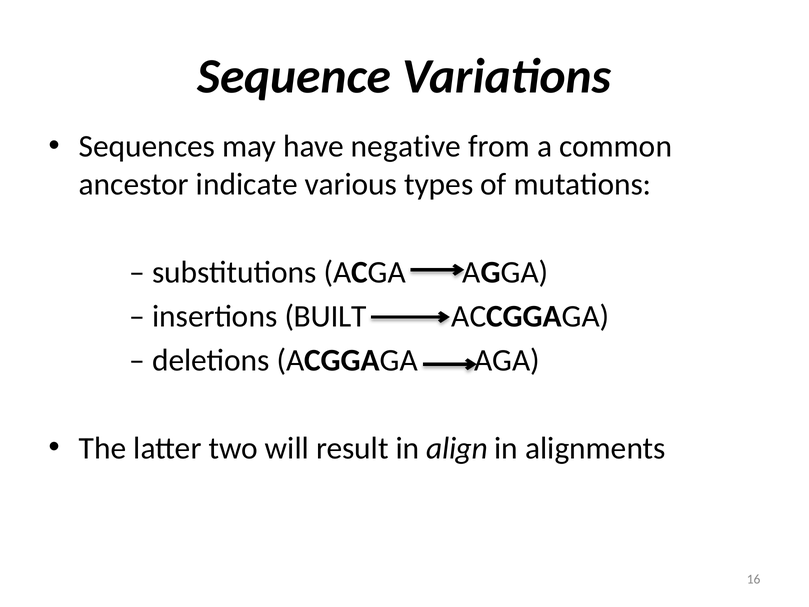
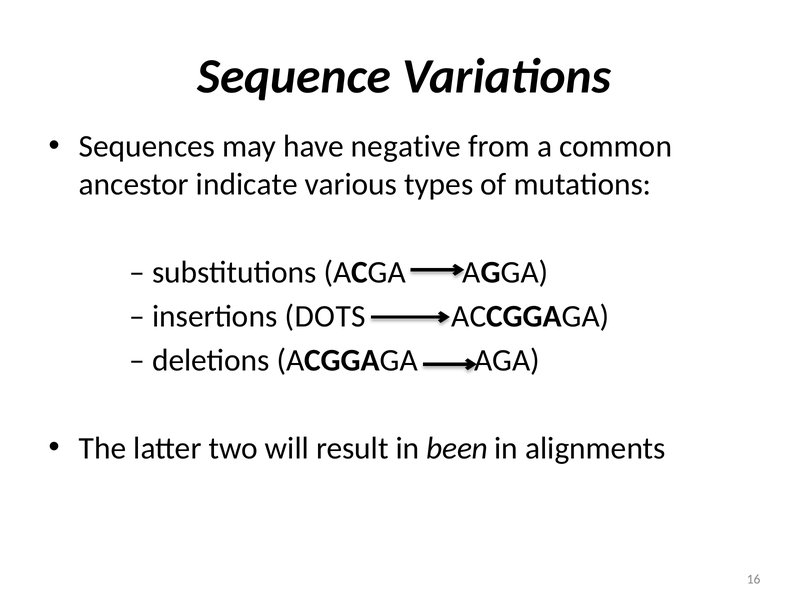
BUILT: BUILT -> DOTS (325, 316)
align: align -> been (457, 448)
